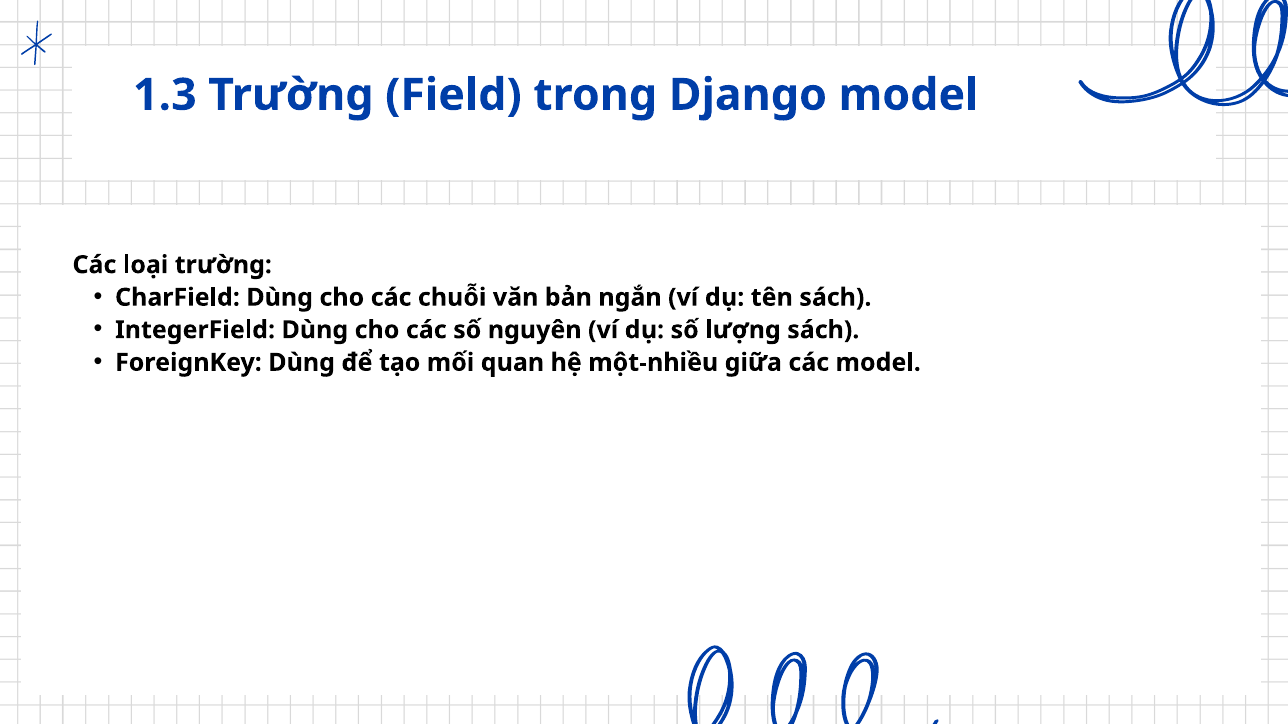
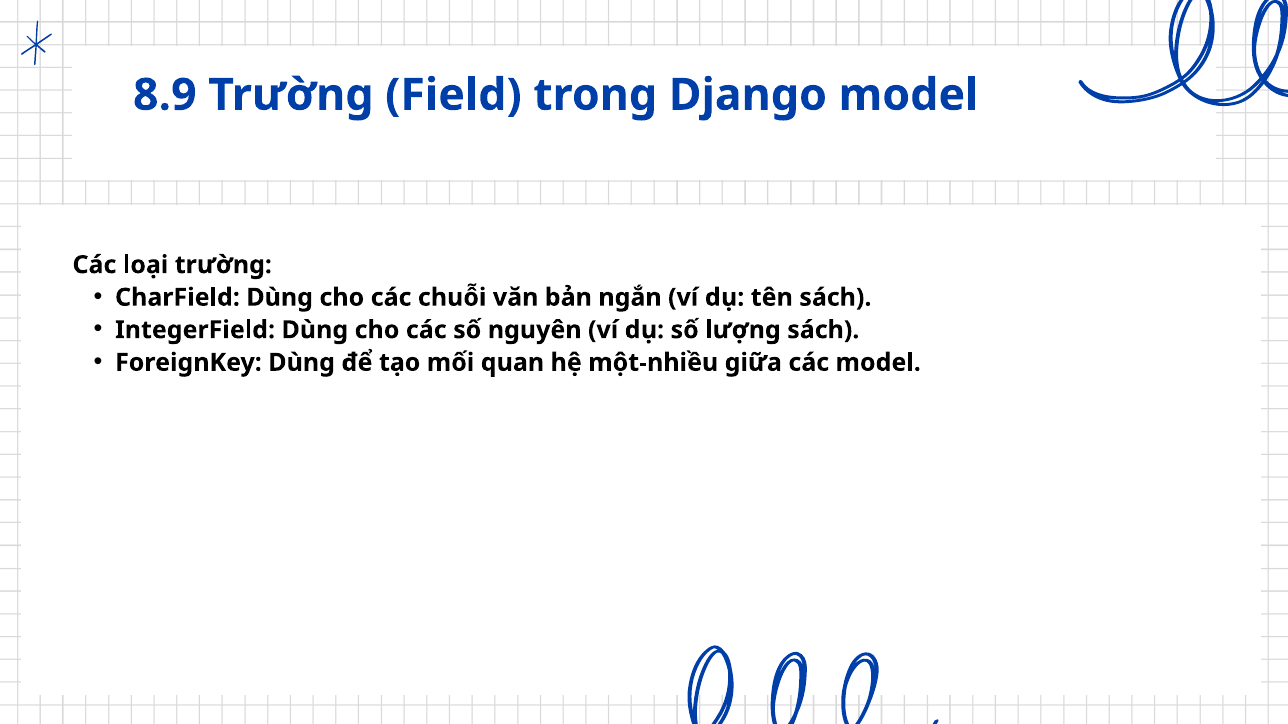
1.3: 1.3 -> 8.9 (165, 95)
